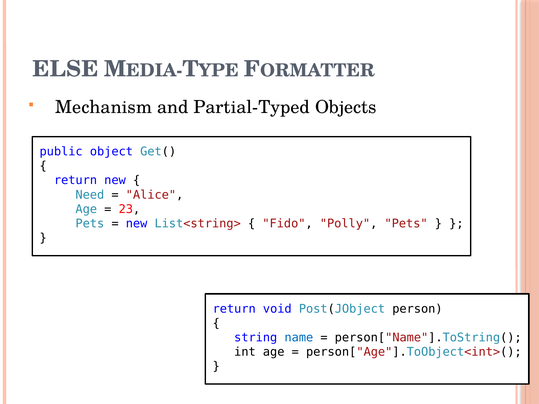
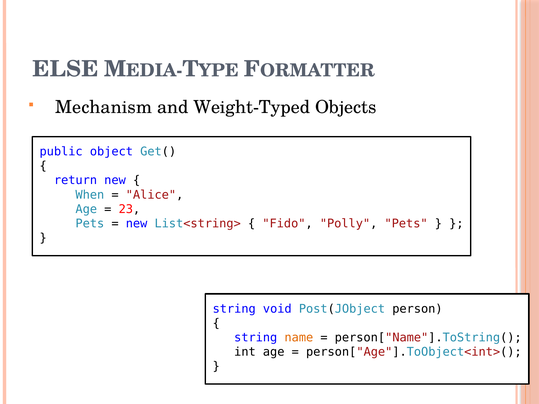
Partial-Typed: Partial-Typed -> Weight-Typed (252, 107)
Need: Need -> When (90, 195)
return: return -> string (234, 309)
name colour: blue -> orange (299, 338)
